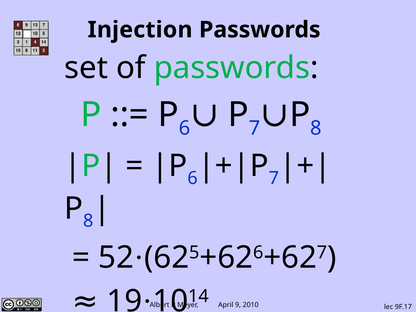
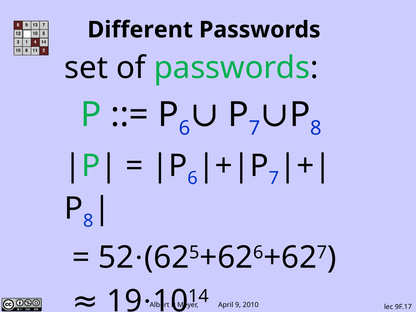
Injection: Injection -> Different (140, 30)
